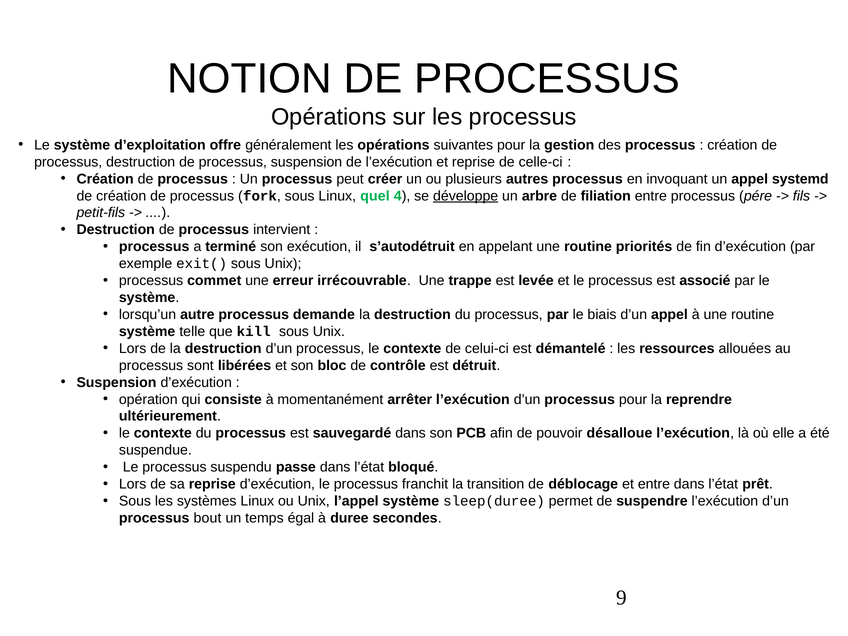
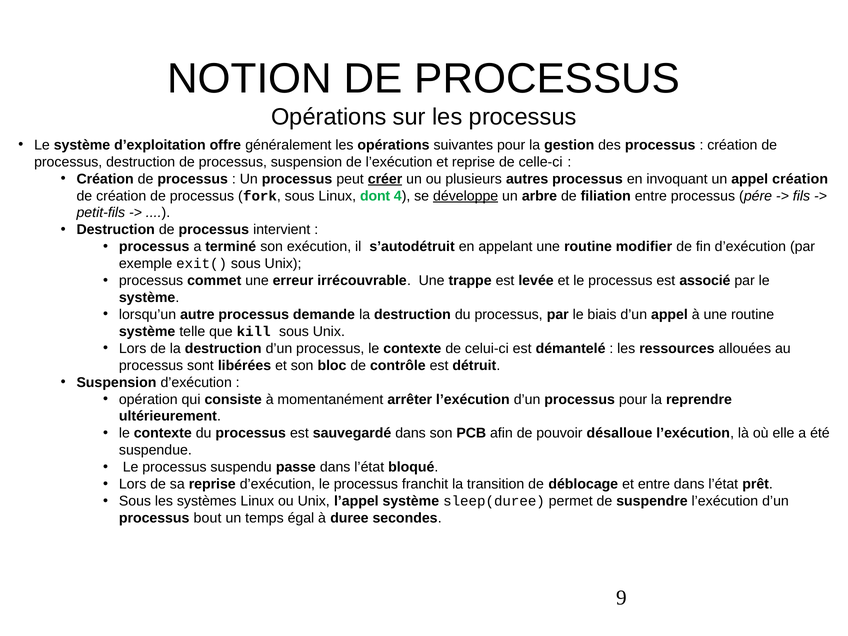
créer underline: none -> present (385, 179)
appel systemd: systemd -> création (800, 179)
quel: quel -> dont (375, 196)
priorités: priorités -> modifier (644, 247)
